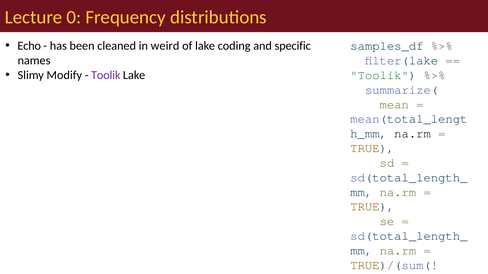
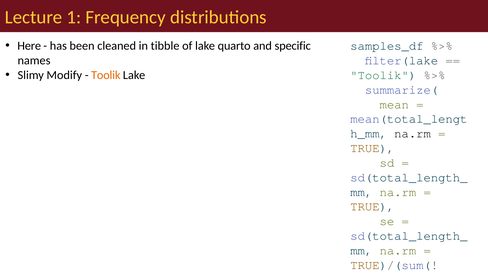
Lecture 0: 0 -> 1 (74, 17)
Echo: Echo -> Here (29, 46)
in weird: weird -> tibble (165, 46)
coding: coding -> quarto (234, 46)
Toolik colour: purple -> orange (106, 75)
